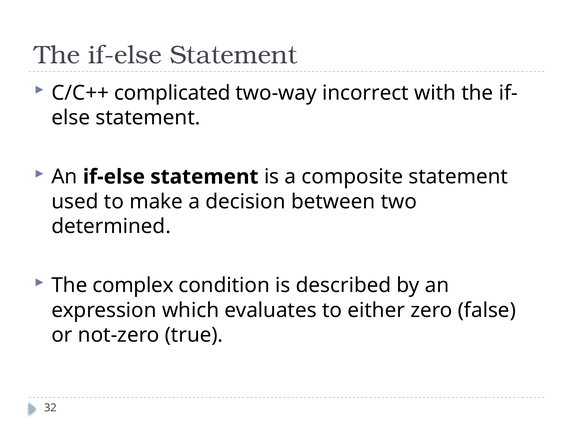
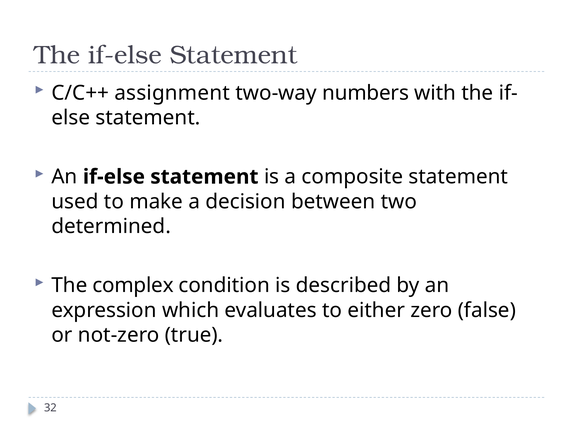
complicated: complicated -> assignment (172, 93)
incorrect: incorrect -> numbers (366, 93)
